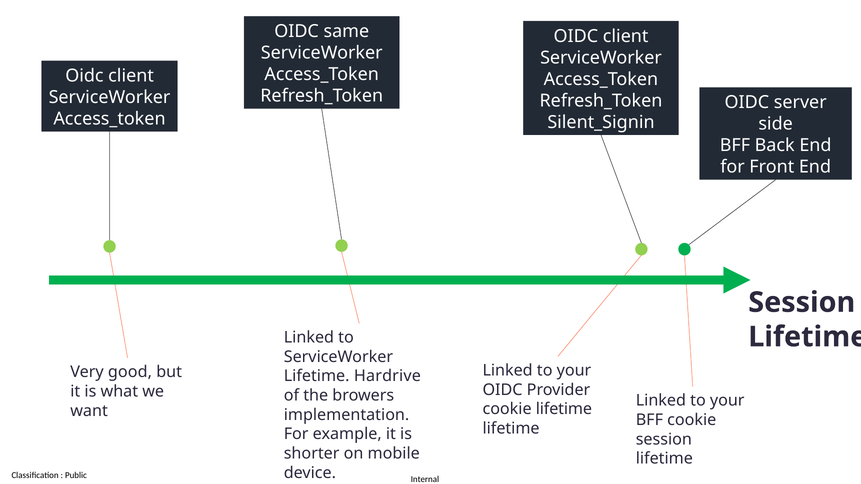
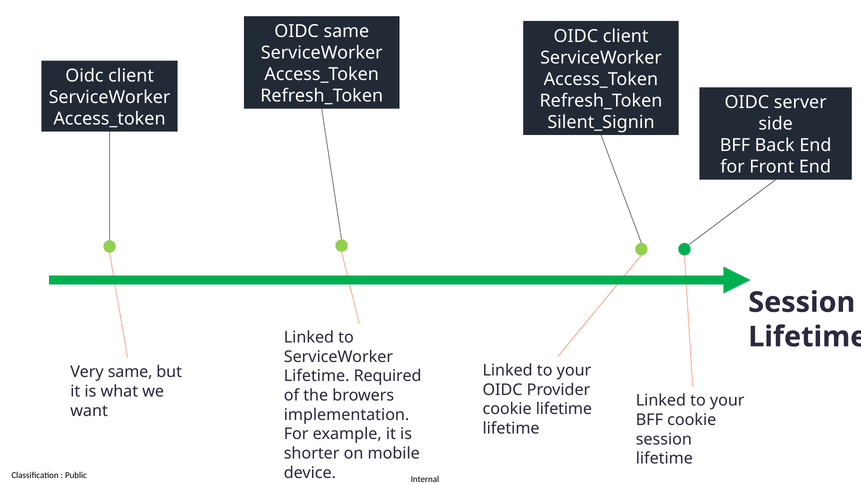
Very good: good -> same (130, 372)
Hardrive: Hardrive -> Required (388, 376)
